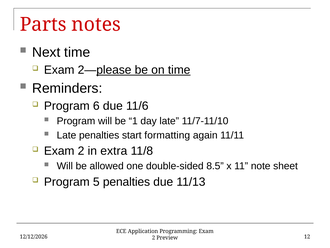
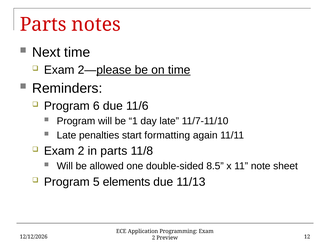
in extra: extra -> parts (114, 151)
5 penalties: penalties -> elements (127, 181)
